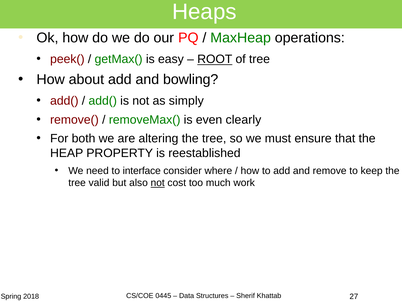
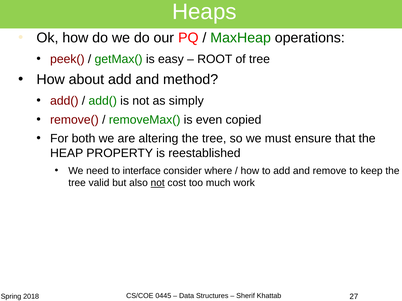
ROOT underline: present -> none (215, 59)
bowling: bowling -> method (191, 80)
clearly: clearly -> copied (243, 120)
